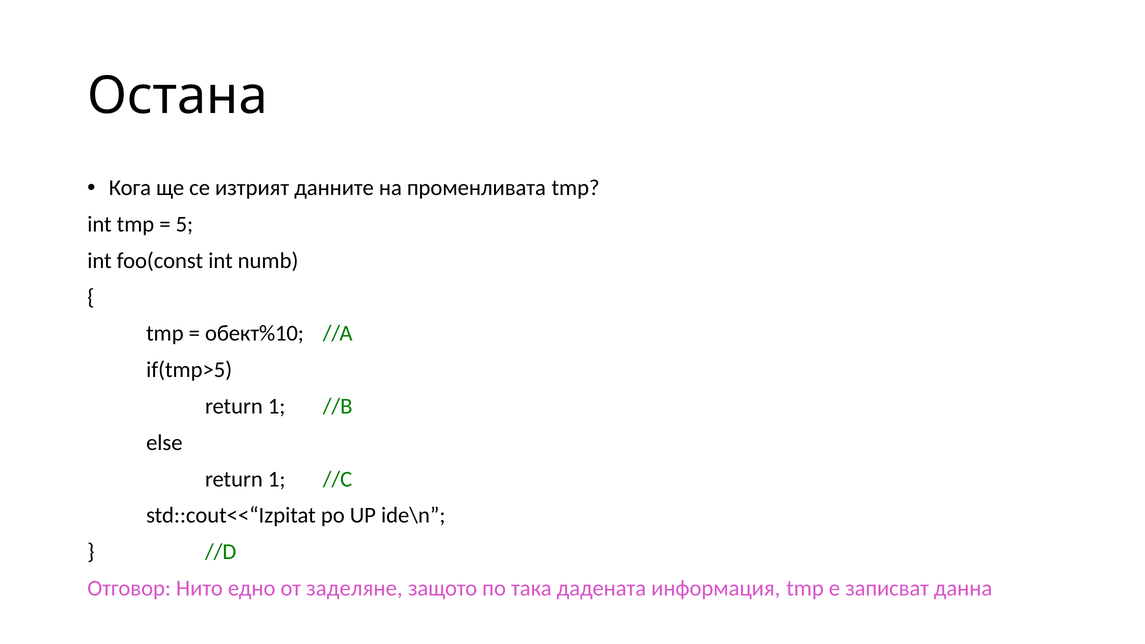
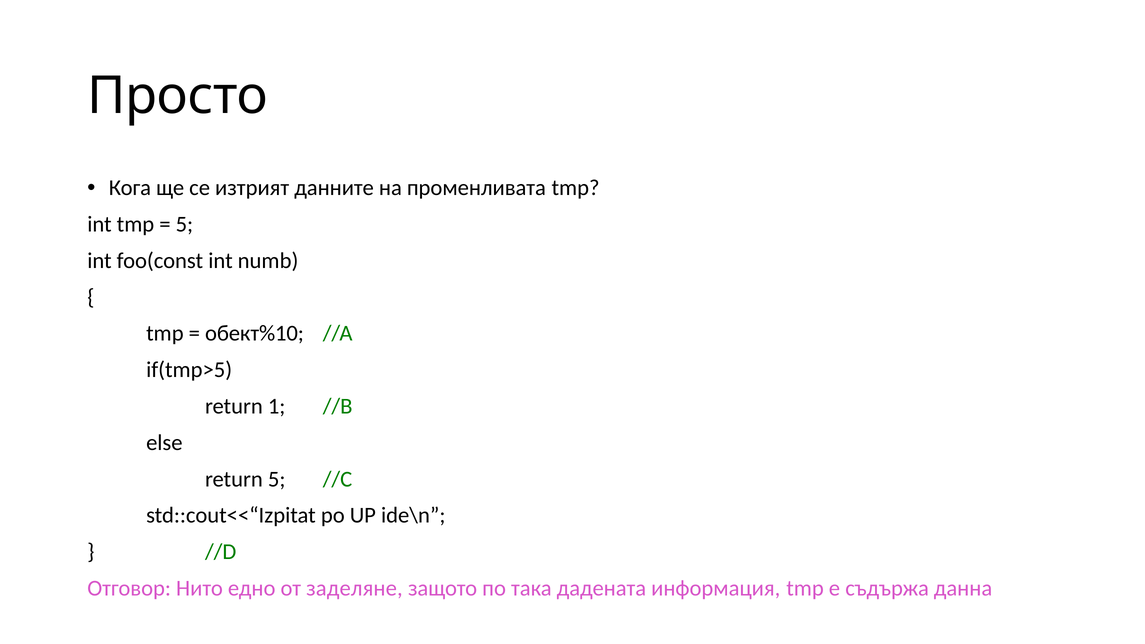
Остана: Остана -> Просто (178, 96)
1: 1 -> 5 (277, 479)
записват: записват -> съдържа (887, 588)
